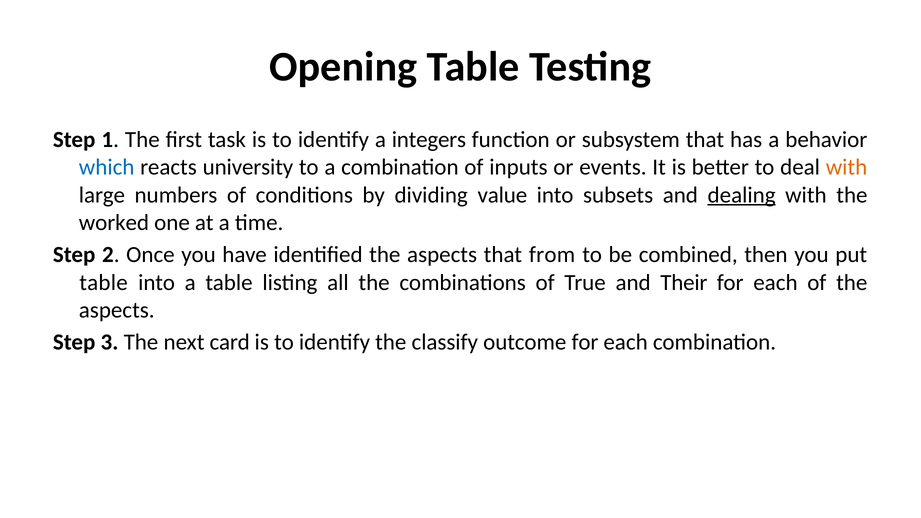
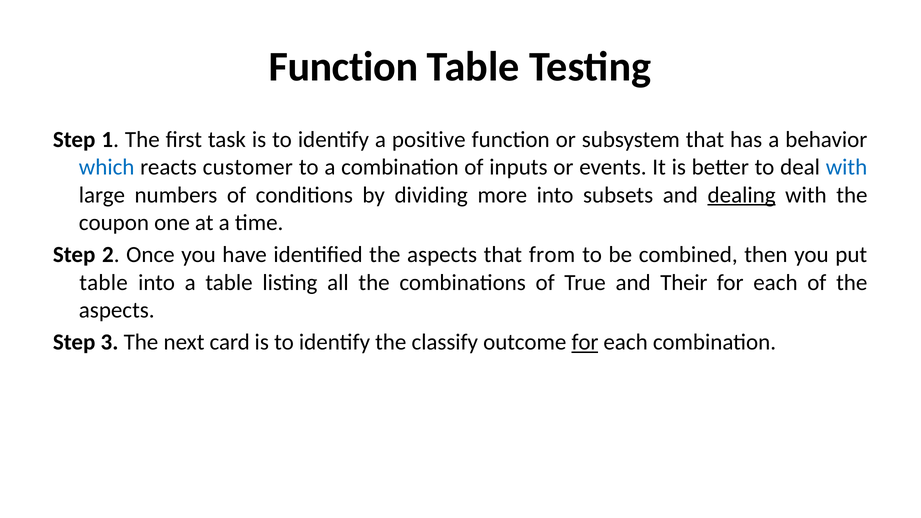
Opening: Opening -> Function (343, 67)
integers: integers -> positive (429, 140)
university: university -> customer (248, 167)
with colour: orange -> blue (847, 167)
value: value -> more (502, 195)
worked: worked -> coupon (114, 223)
for underline: none -> present (585, 342)
